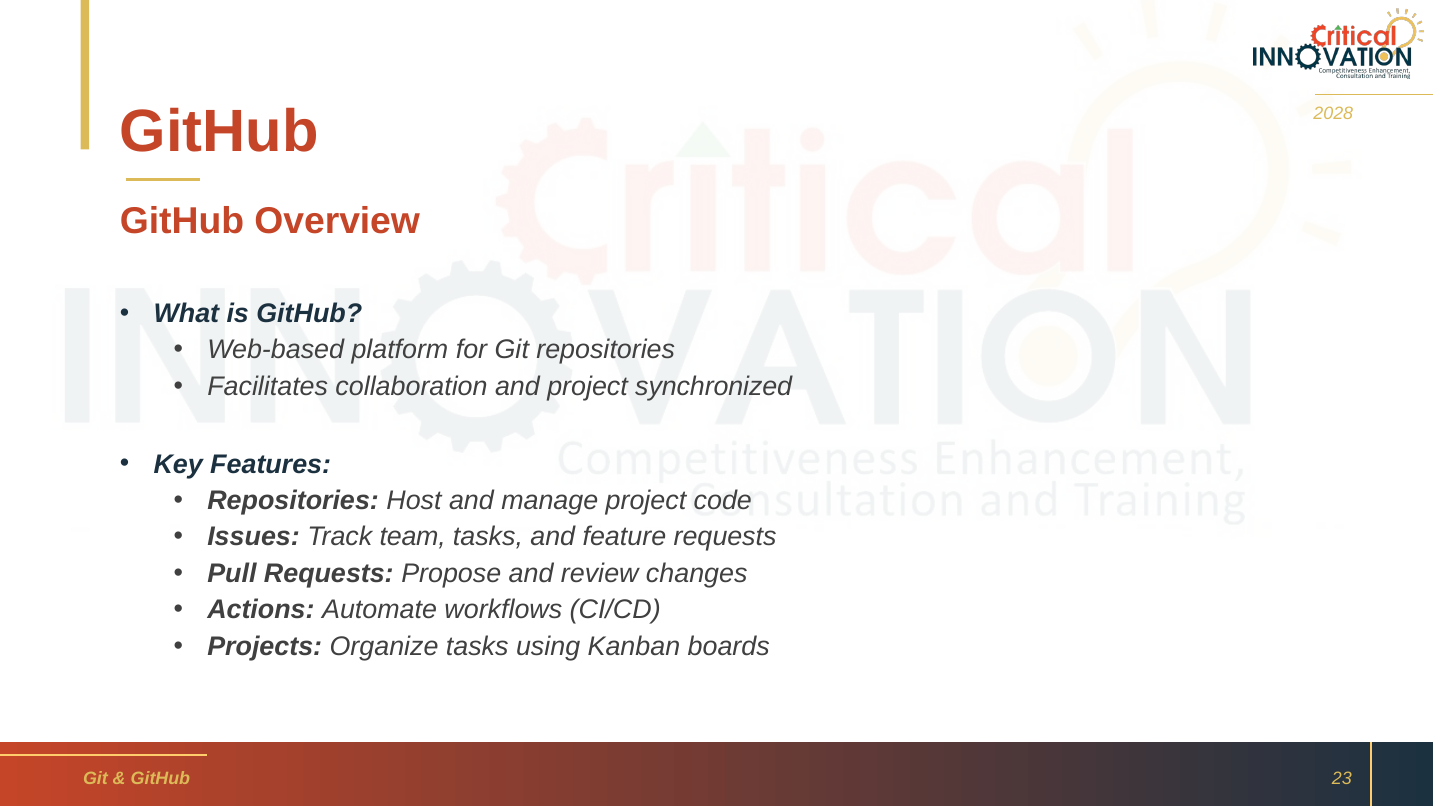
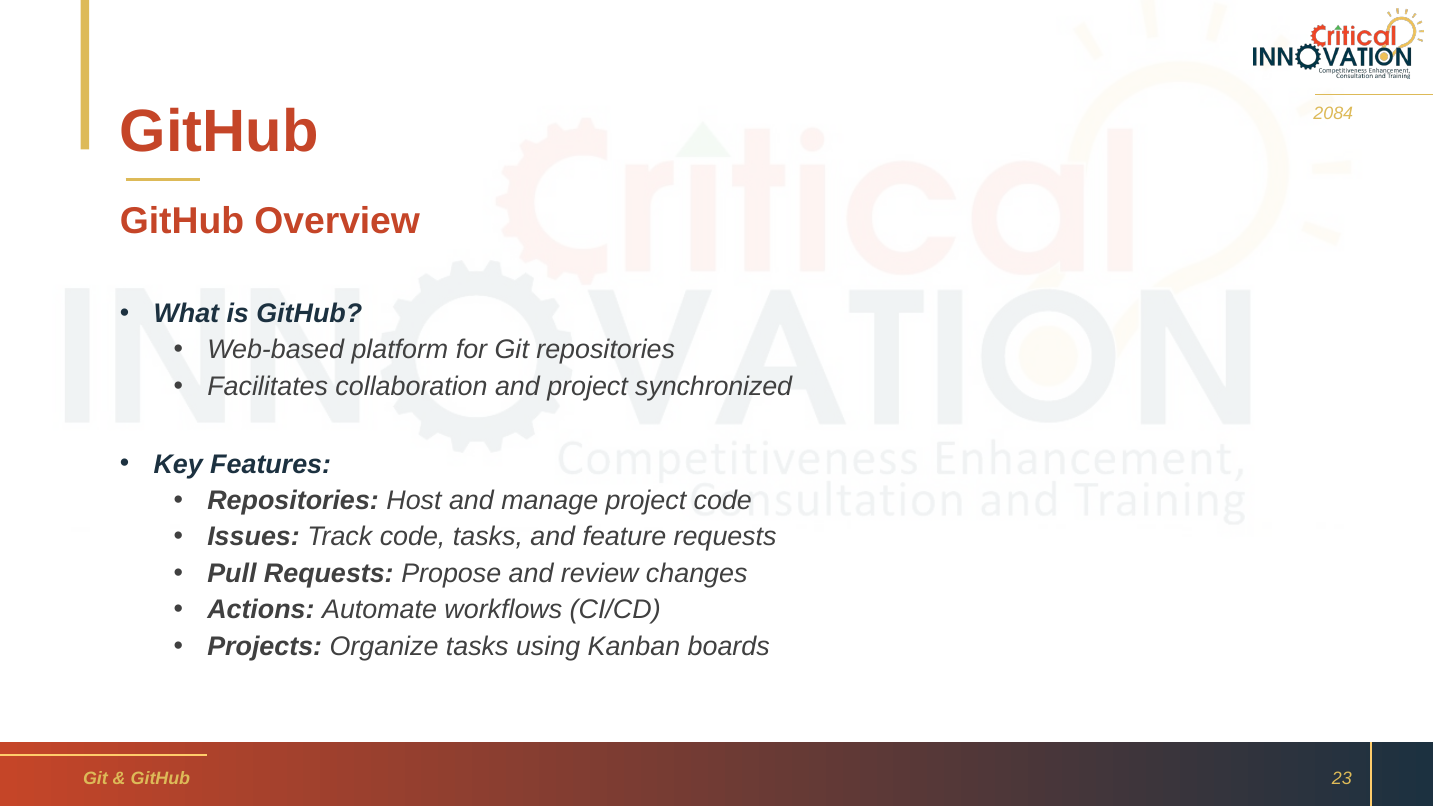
2028: 2028 -> 2084 (1333, 113)
Track team: team -> code (413, 537)
